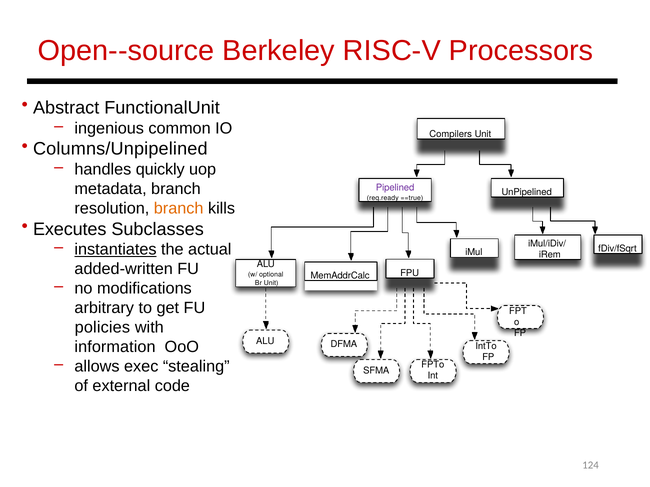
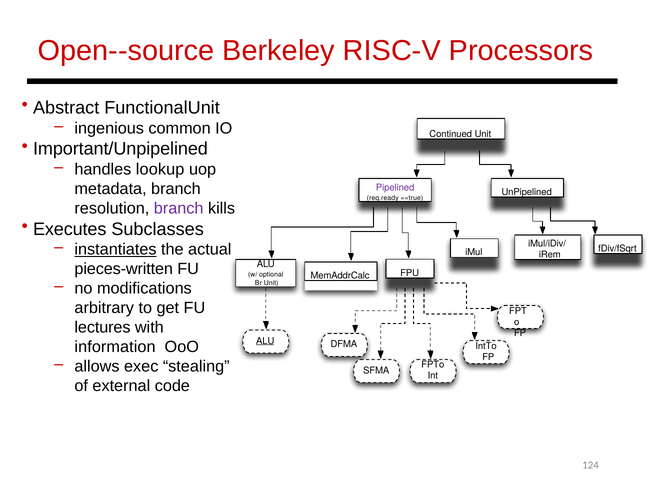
Compilers: Compilers -> Continued (451, 134)
Columns/Unpipelined: Columns/Unpipelined -> Important/Unpipelined (120, 149)
quickly: quickly -> lookup (160, 170)
branch colour: orange -> purple (179, 209)
added-written: added-written -> pieces-written (124, 269)
policies: policies -> lectures (103, 328)
ALU underline: none -> present (265, 341)
